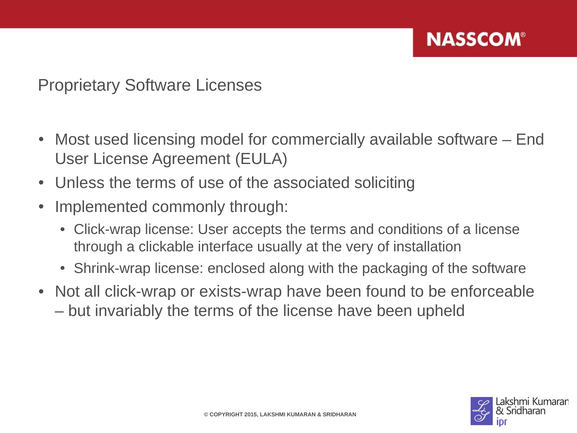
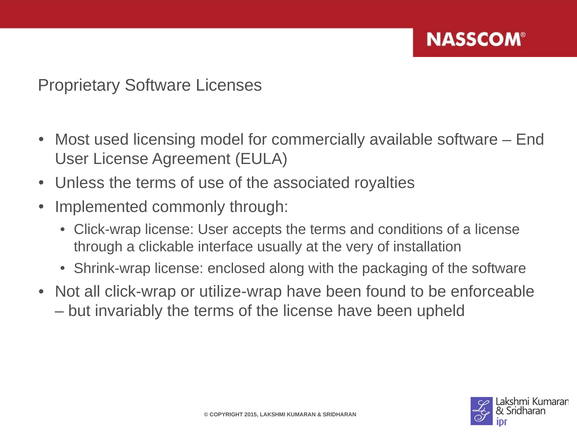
soliciting: soliciting -> royalties (385, 183)
exists-wrap: exists-wrap -> utilize-wrap (241, 291)
